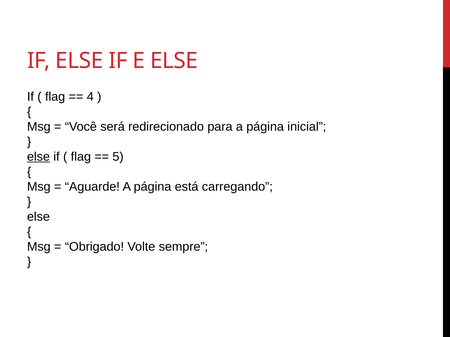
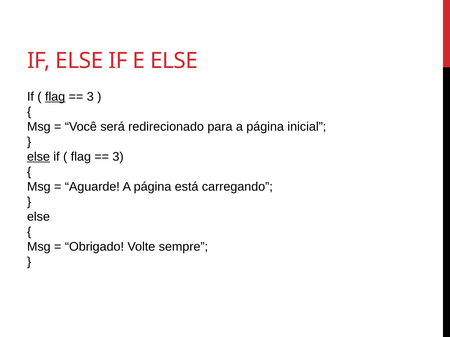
flag underline: none -> present (55, 97)
4: 4 -> 3 (90, 97)
5: 5 -> 3 (118, 157)
